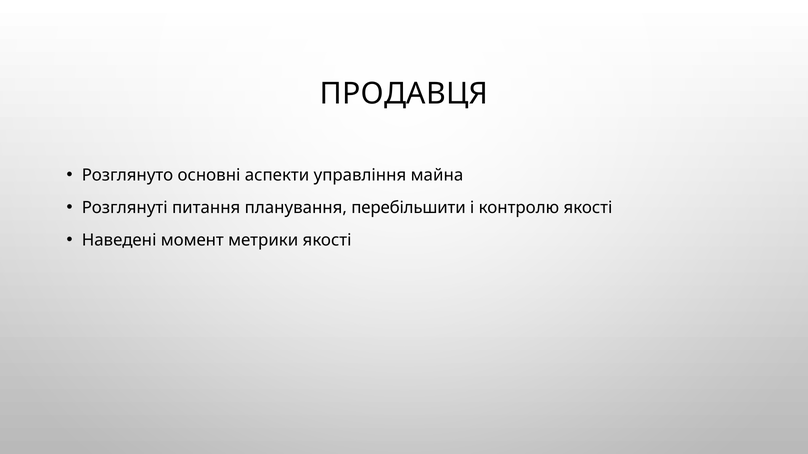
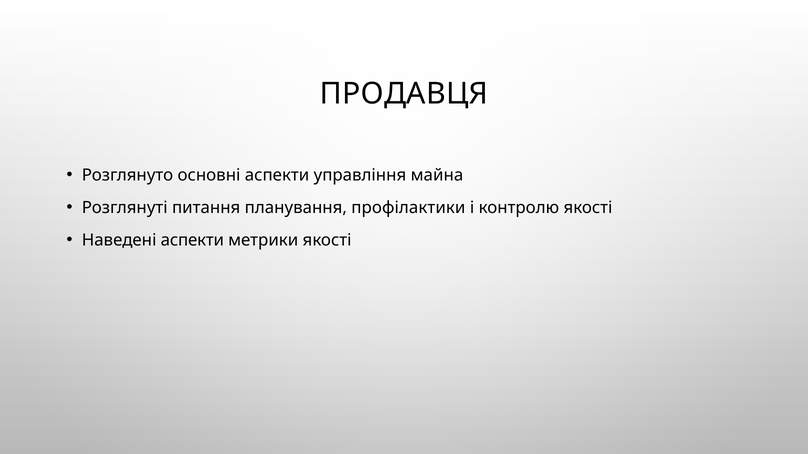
перебільшити: перебільшити -> профілактики (408, 208)
Наведені момент: момент -> аспекти (192, 241)
